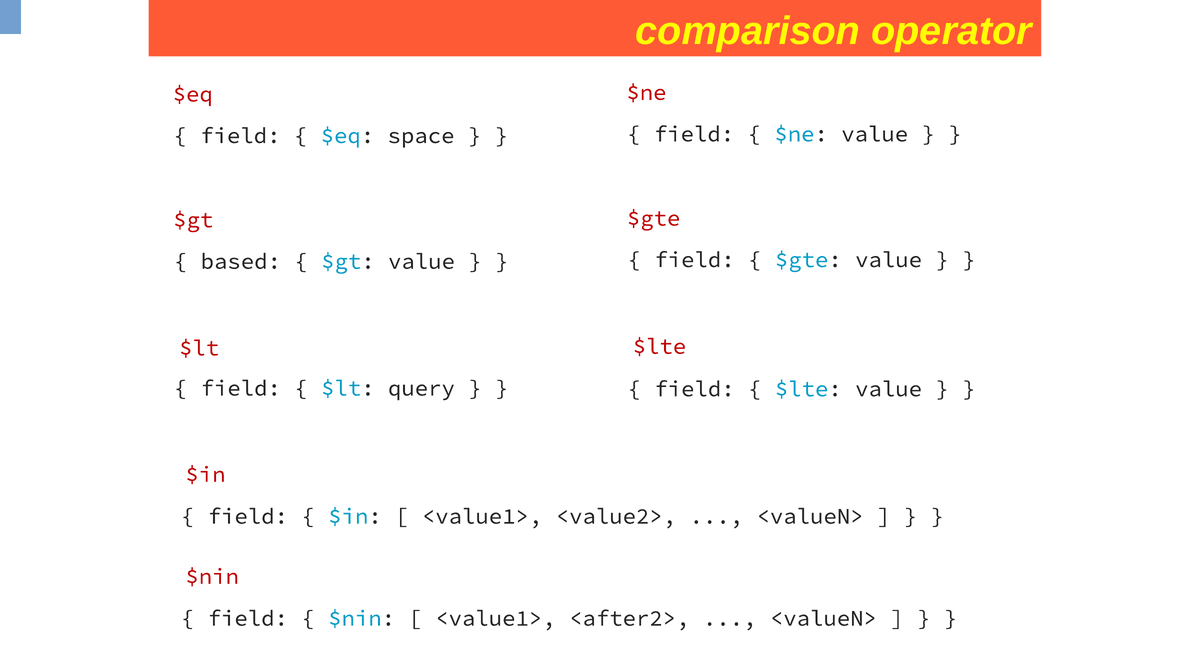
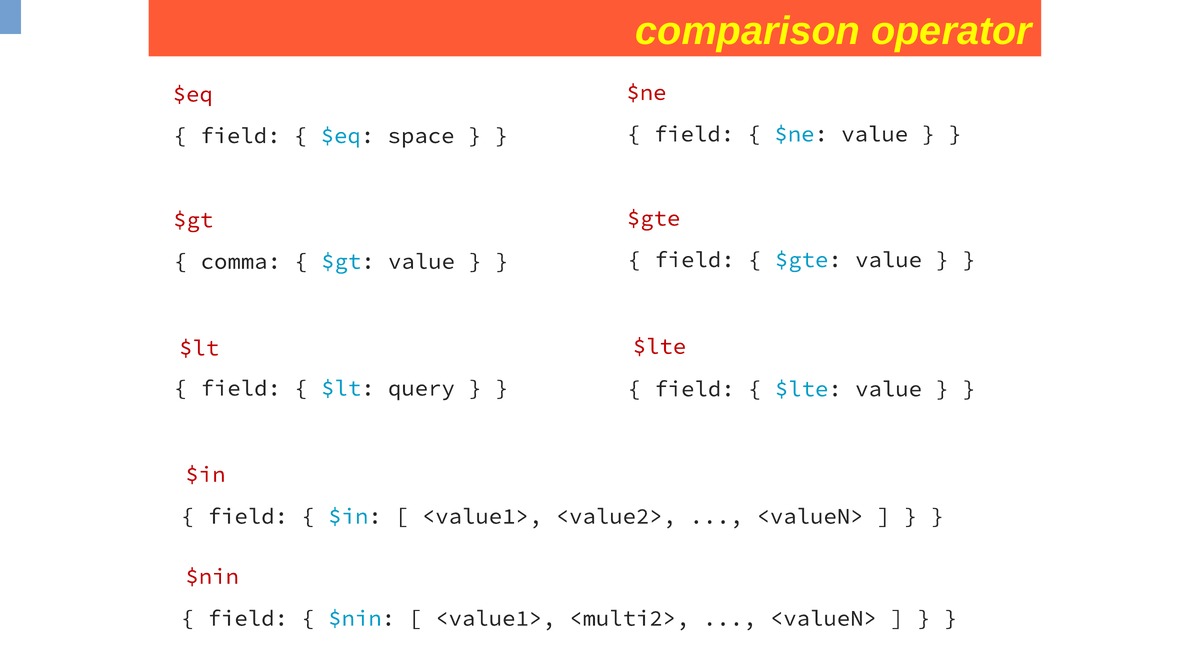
based: based -> comma (241, 262)
<after2>: <after2> -> <multi2> (629, 619)
